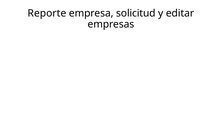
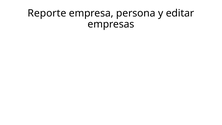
solicitud: solicitud -> persona (136, 13)
